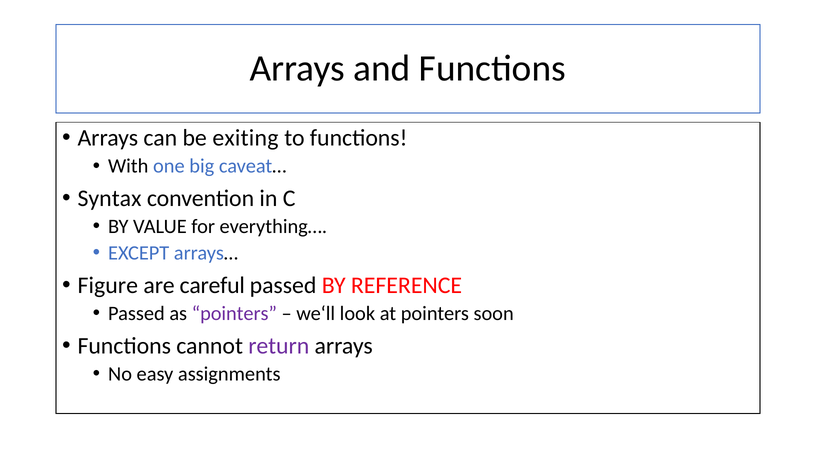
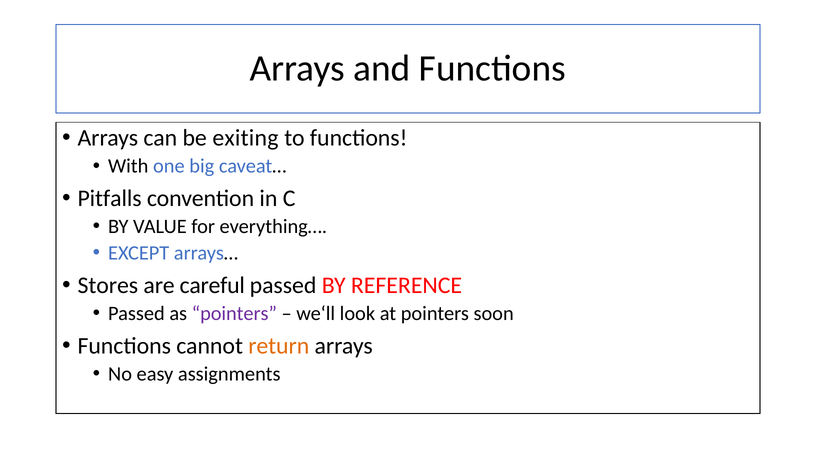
Syntax: Syntax -> Pitfalls (110, 198)
Figure: Figure -> Stores (108, 285)
return colour: purple -> orange (279, 346)
